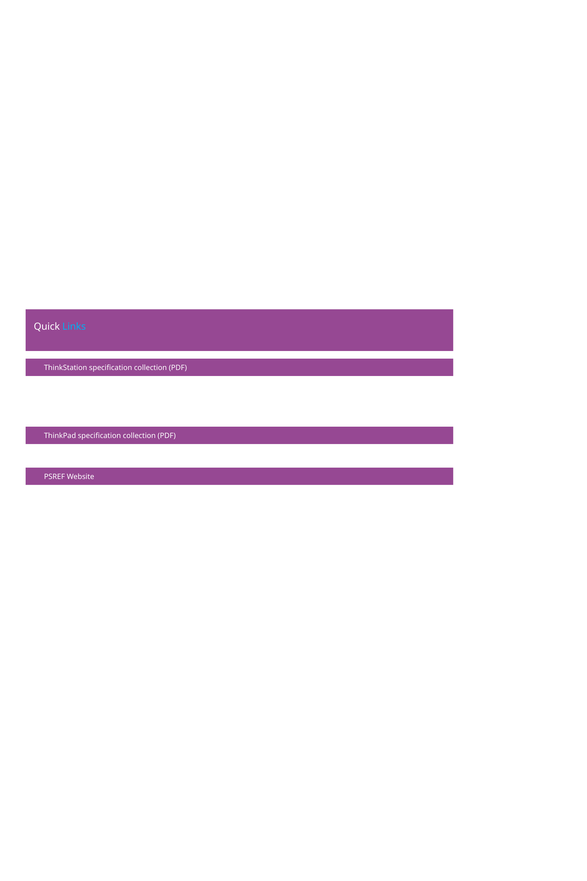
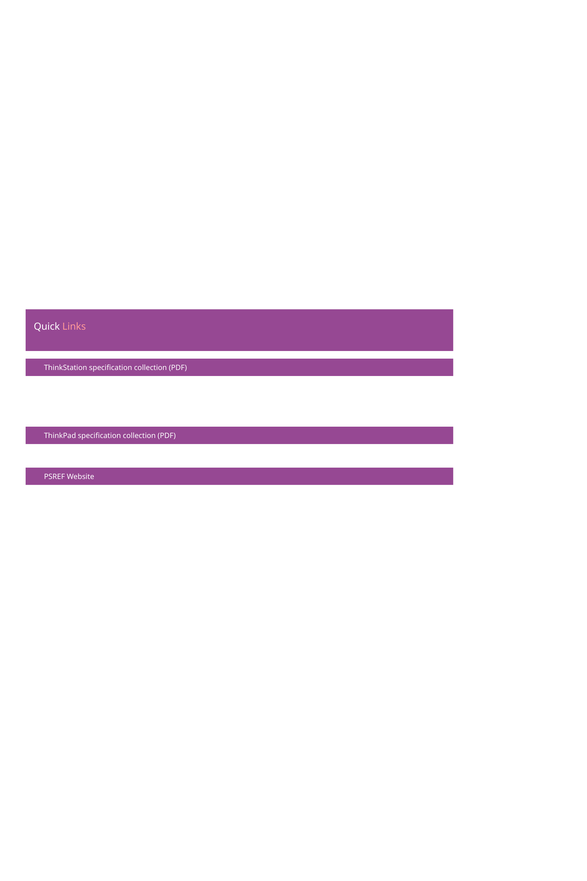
Links colour: light blue -> pink (74, 326)
